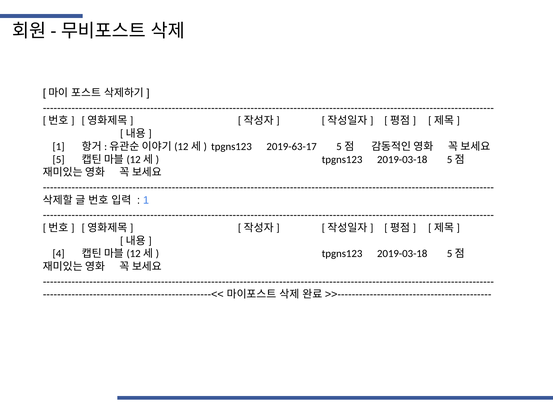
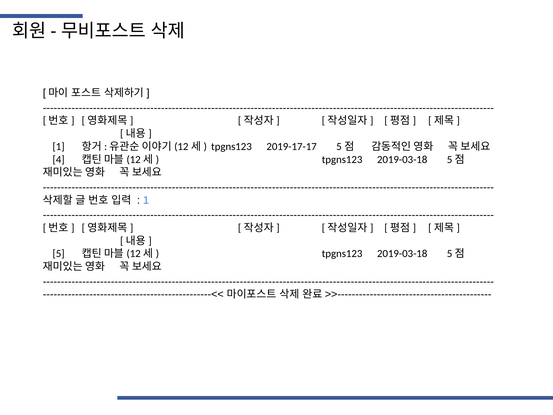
2019-63-17: 2019-63-17 -> 2019-17-17 (292, 147)
5: 5 -> 4 (59, 159)
4: 4 -> 5 (59, 254)
